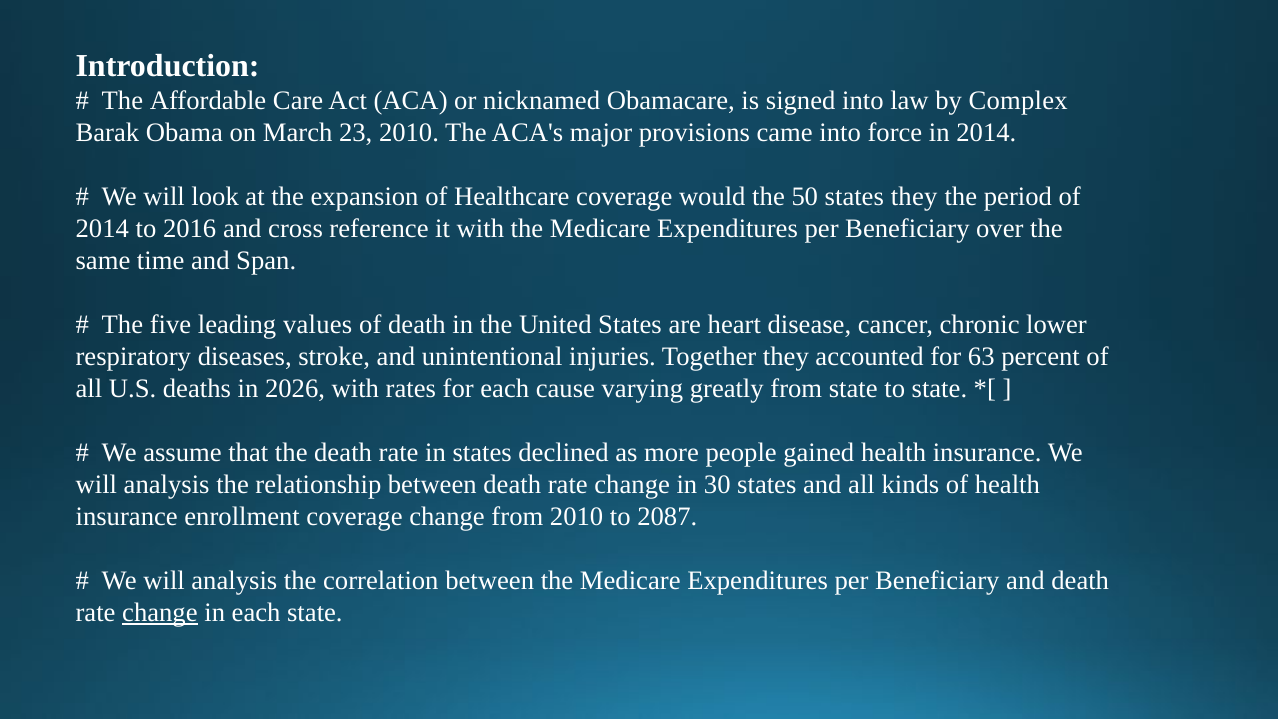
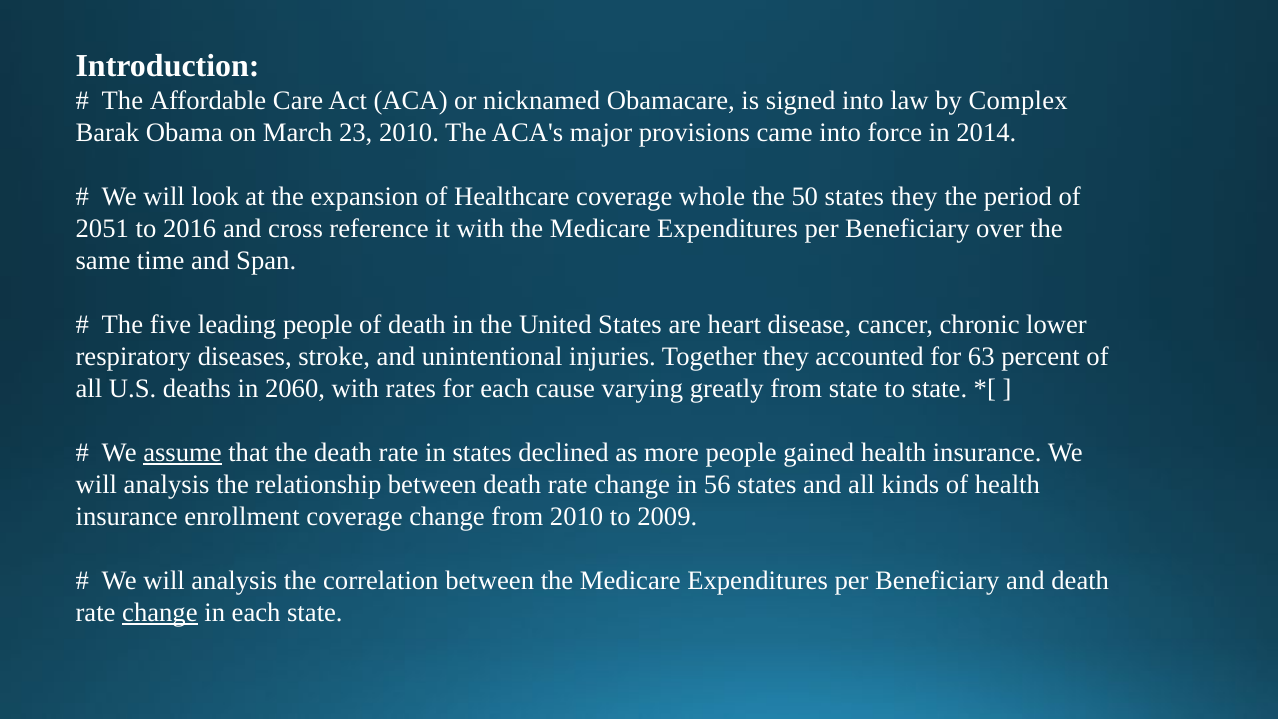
would: would -> whole (712, 197)
2014: 2014 -> 2051 (102, 229)
leading values: values -> people (318, 325)
2026: 2026 -> 2060 (295, 388)
assume underline: none -> present (183, 452)
30: 30 -> 56 (717, 484)
2087: 2087 -> 2009 (667, 516)
